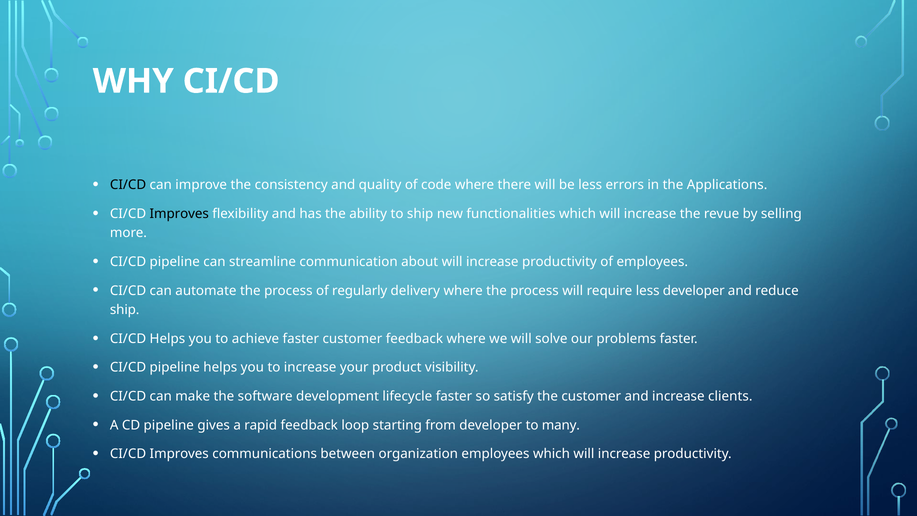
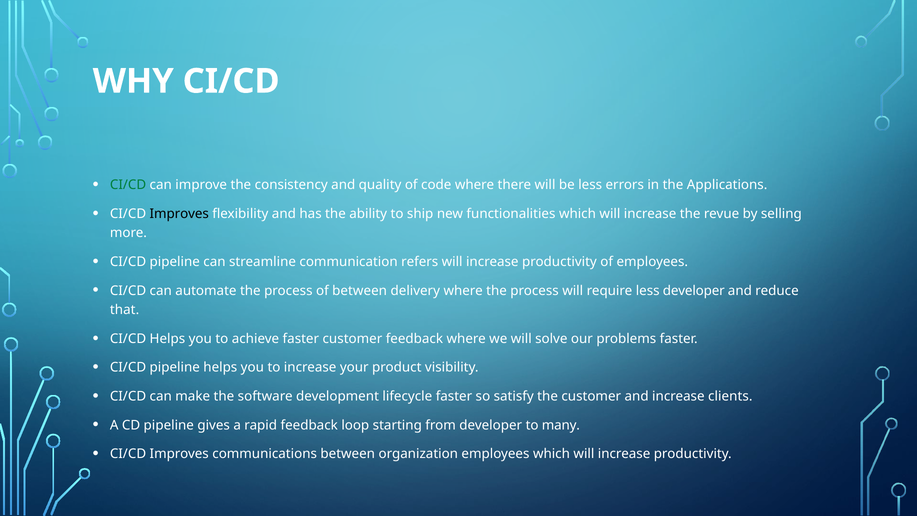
CI/CD colour: black -> green (128, 185)
about: about -> refers (420, 262)
of regularly: regularly -> between (360, 290)
ship: ship -> that (125, 310)
